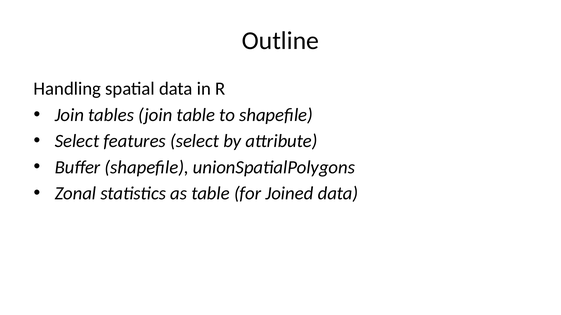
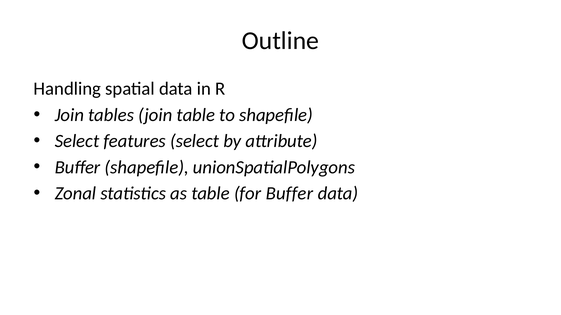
for Joined: Joined -> Buffer (289, 194)
